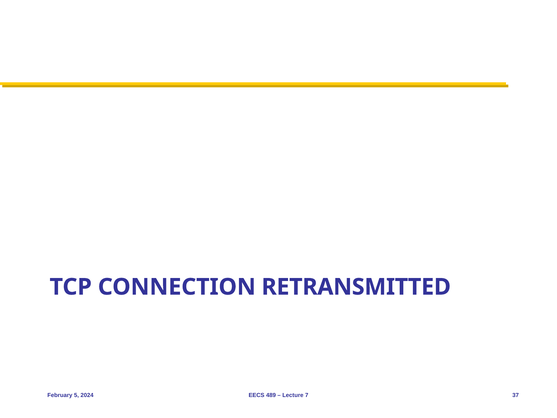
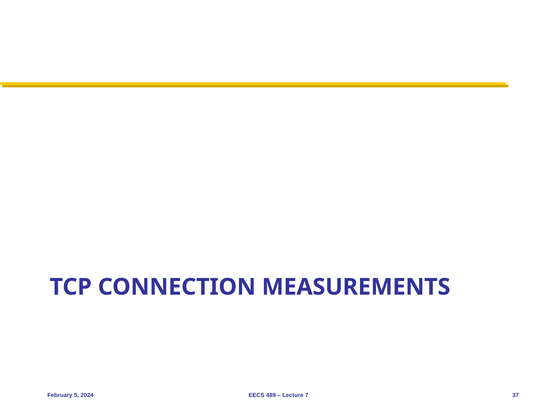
RETRANSMITTED: RETRANSMITTED -> MEASUREMENTS (356, 287)
